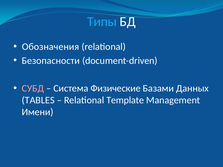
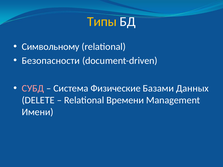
Типы colour: light blue -> yellow (102, 22)
Обозначения: Обозначения -> Символьному (51, 47)
TABLES: TABLES -> DELETE (38, 100)
Template: Template -> Времени (125, 100)
